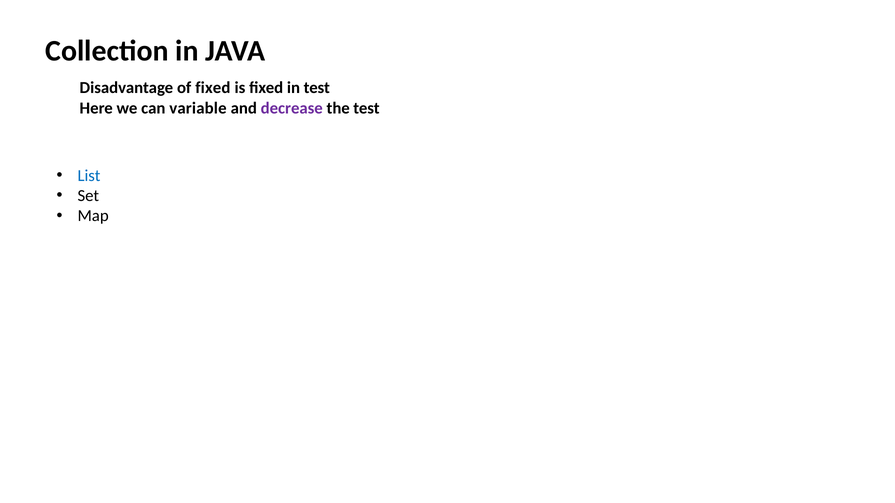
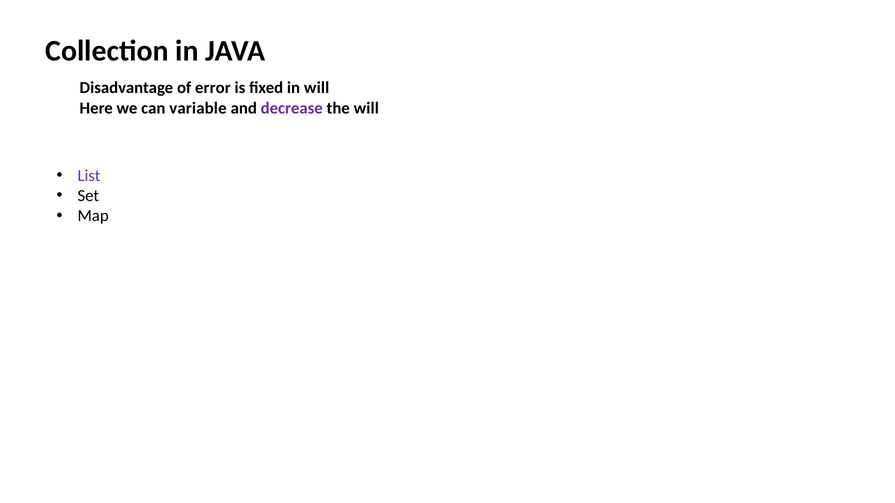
of fixed: fixed -> error (213, 88)
in test: test -> will (317, 88)
the test: test -> will (366, 108)
List colour: blue -> purple (89, 176)
